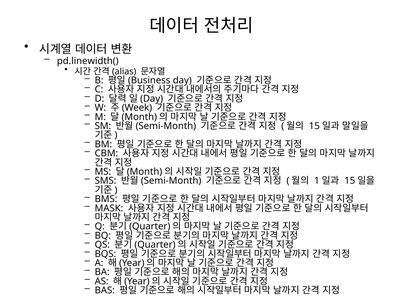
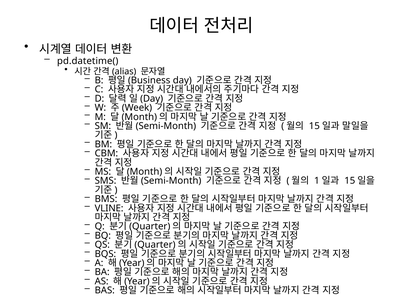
pd.linewidth(: pd.linewidth( -> pd.datetime( (88, 61)
MASK: MASK -> VLINE (109, 208)
